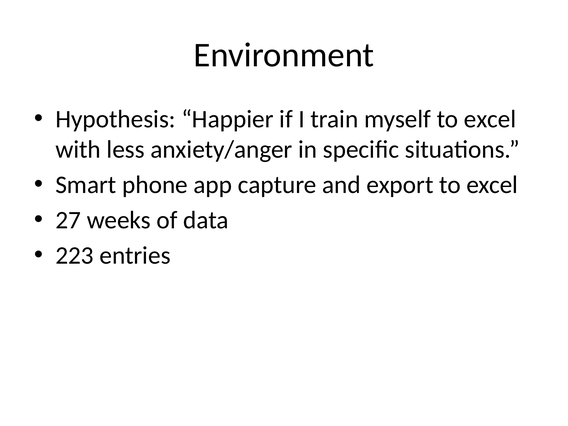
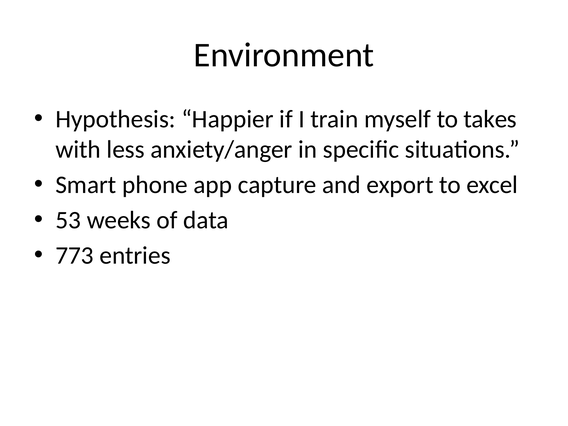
myself to excel: excel -> takes (490, 119)
27: 27 -> 53 (68, 220)
223: 223 -> 773 (75, 256)
